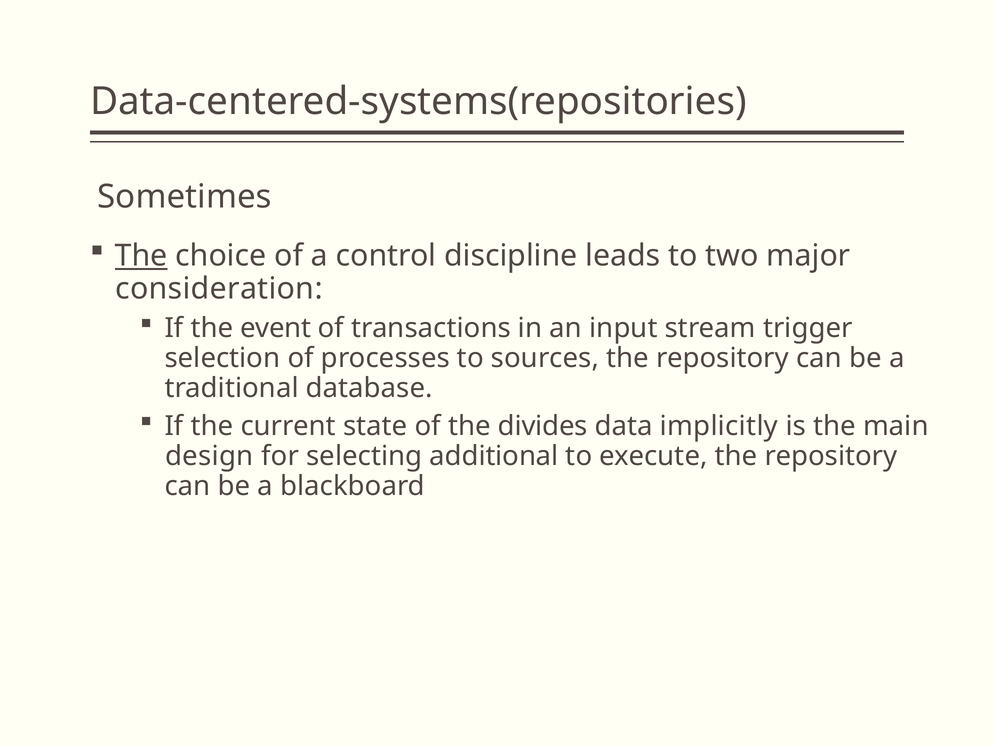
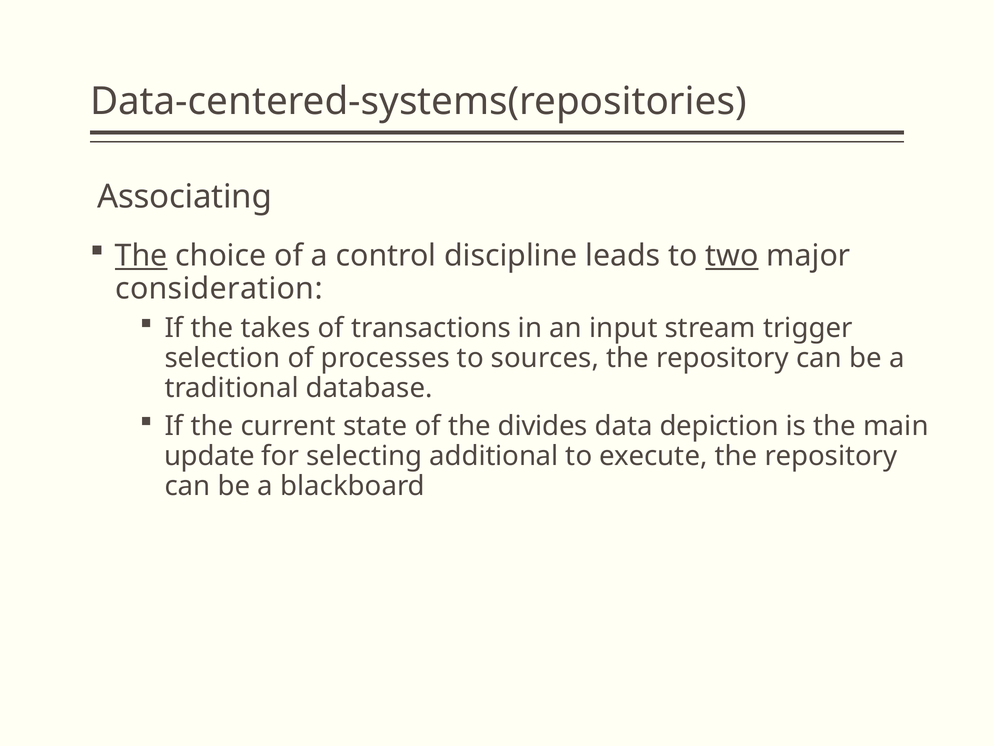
Sometimes: Sometimes -> Associating (185, 197)
two underline: none -> present (732, 256)
event: event -> takes (275, 328)
implicitly: implicitly -> depiction (719, 426)
design: design -> update (209, 456)
